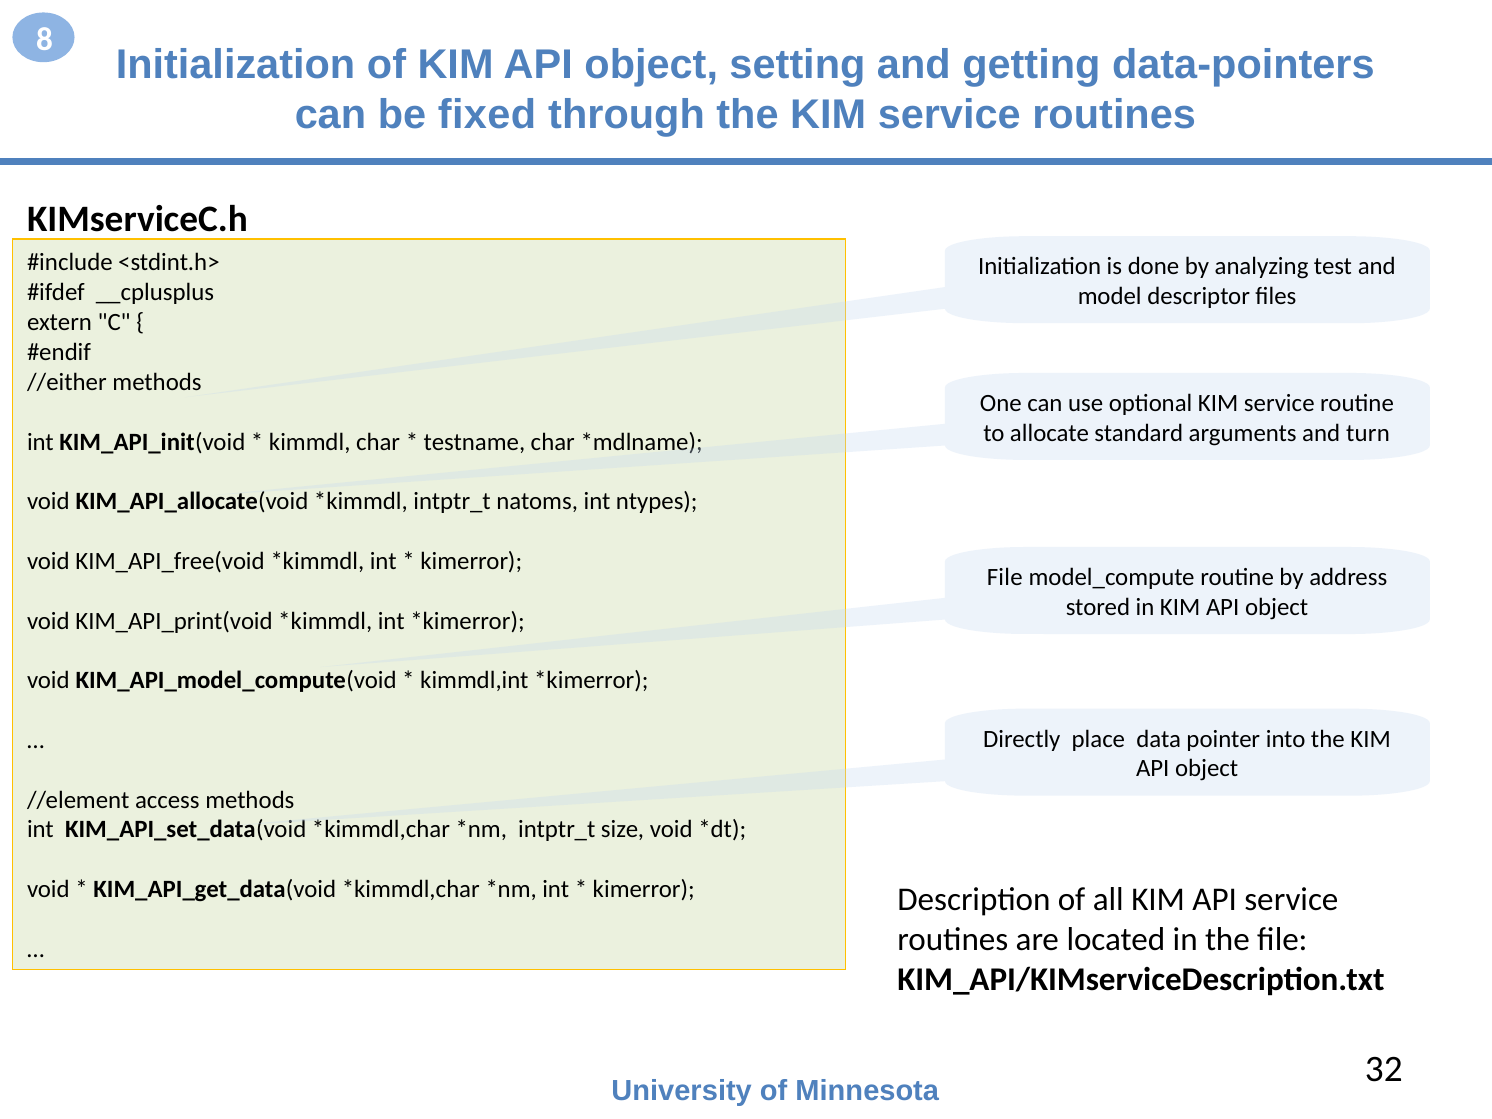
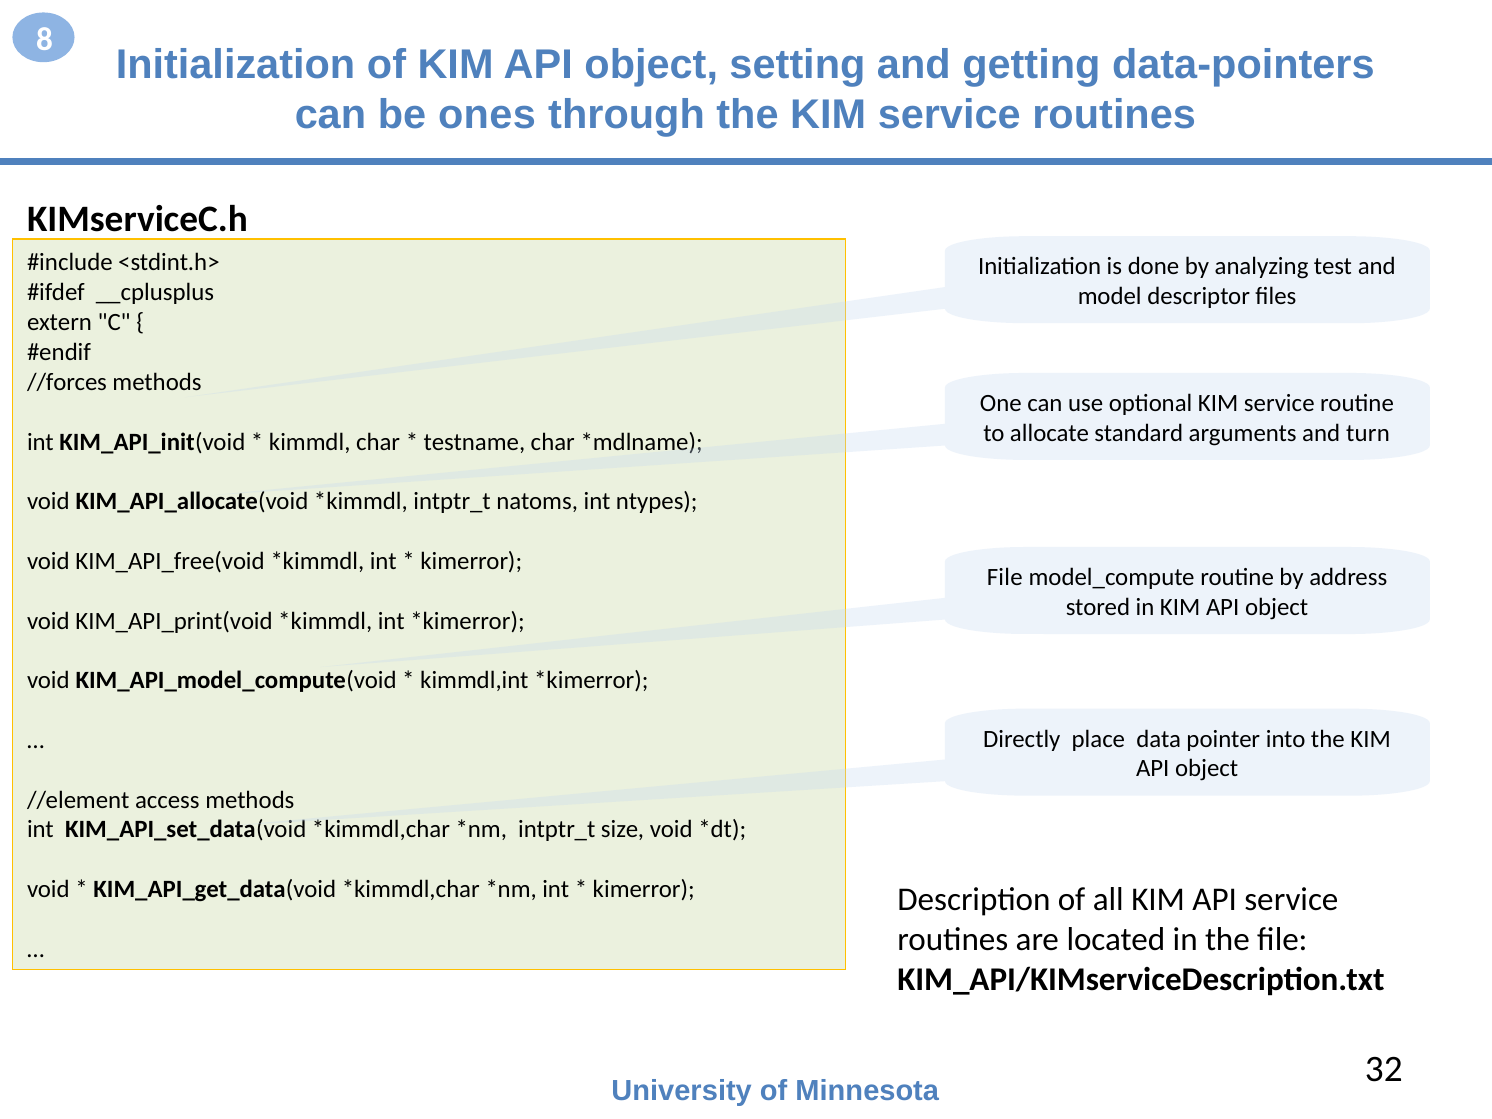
fixed: fixed -> ones (487, 115)
//either: //either -> //forces (67, 382)
